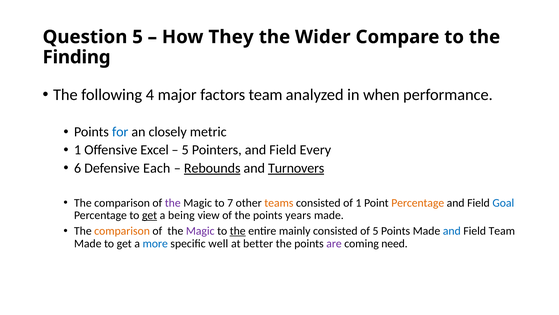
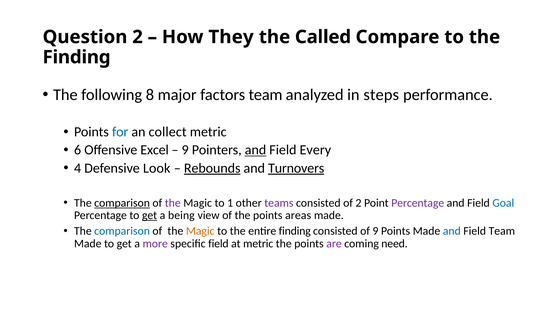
Question 5: 5 -> 2 (138, 37)
Wider: Wider -> Called (323, 37)
4: 4 -> 8 (150, 95)
when: when -> steps (381, 95)
closely: closely -> collect (168, 132)
1: 1 -> 6 (78, 150)
5: 5 -> 9 (185, 150)
and underline: none -> present (256, 150)
6: 6 -> 4 (78, 168)
Each: Each -> Look (157, 168)
comparison underline: none -> present (122, 202)
7: 7 -> 1 (230, 202)
teams colour: orange -> purple (279, 202)
of 1: 1 -> 2 (358, 202)
Percentage colour: orange -> purple (418, 202)
years: years -> areas (298, 215)
comparison colour: orange -> blue (122, 231)
Magic colour: purple -> orange (200, 231)
the underline: present -> none (238, 231)
entire mainly: mainly -> finding (295, 231)
of 5: 5 -> 9 (375, 231)
more colour: blue -> purple (155, 243)
specific well: well -> field (218, 243)
at better: better -> metric (258, 243)
